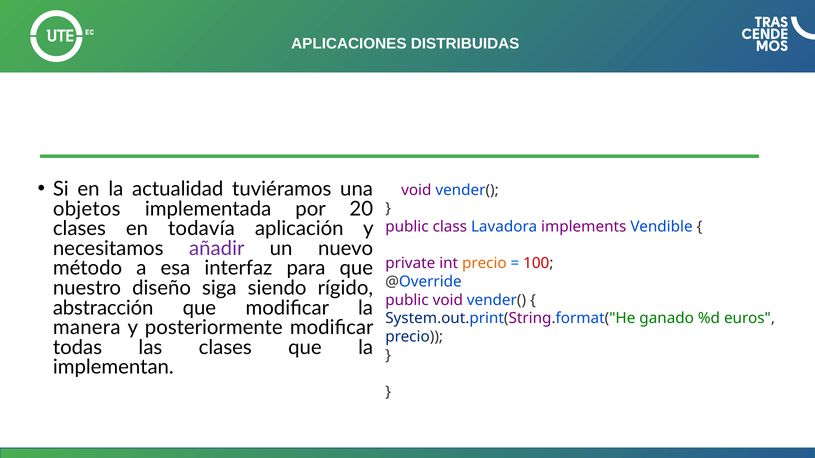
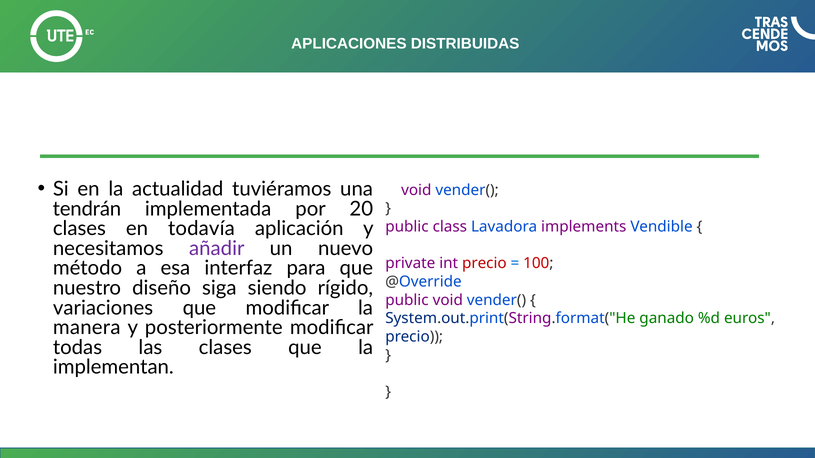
objetos: objetos -> tendrán (87, 209)
precio colour: orange -> red (484, 264)
abstracción: abstracción -> variaciones (103, 308)
